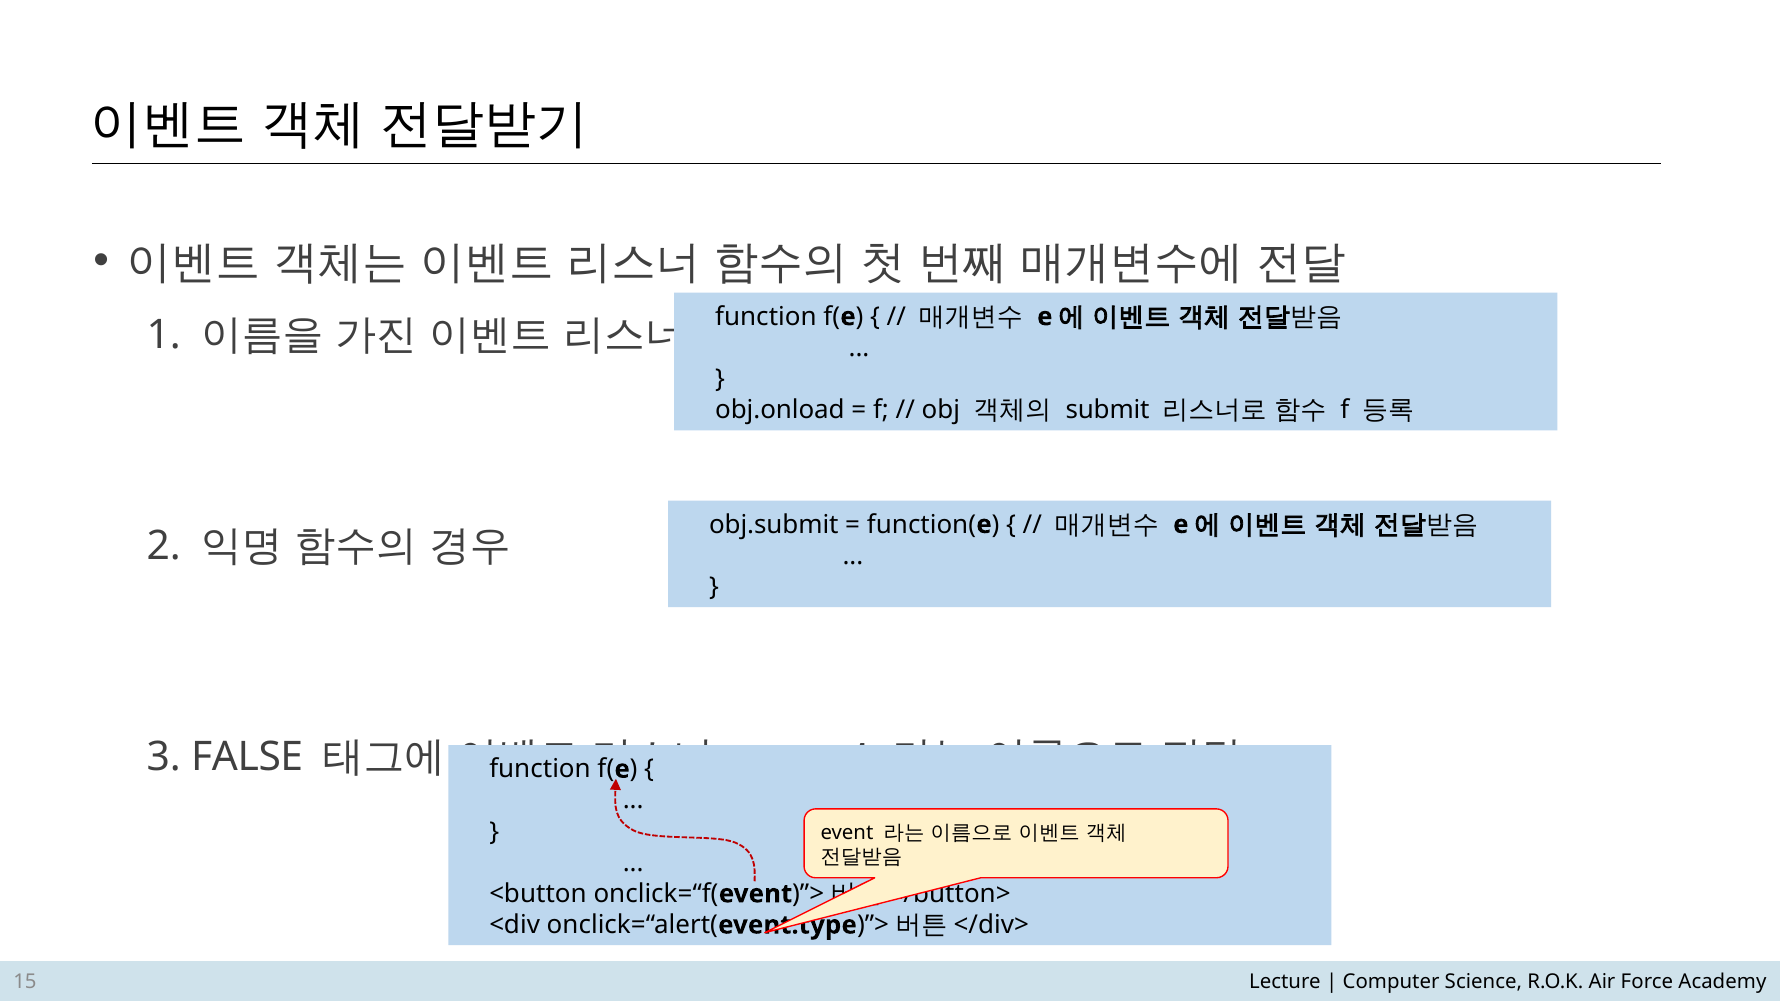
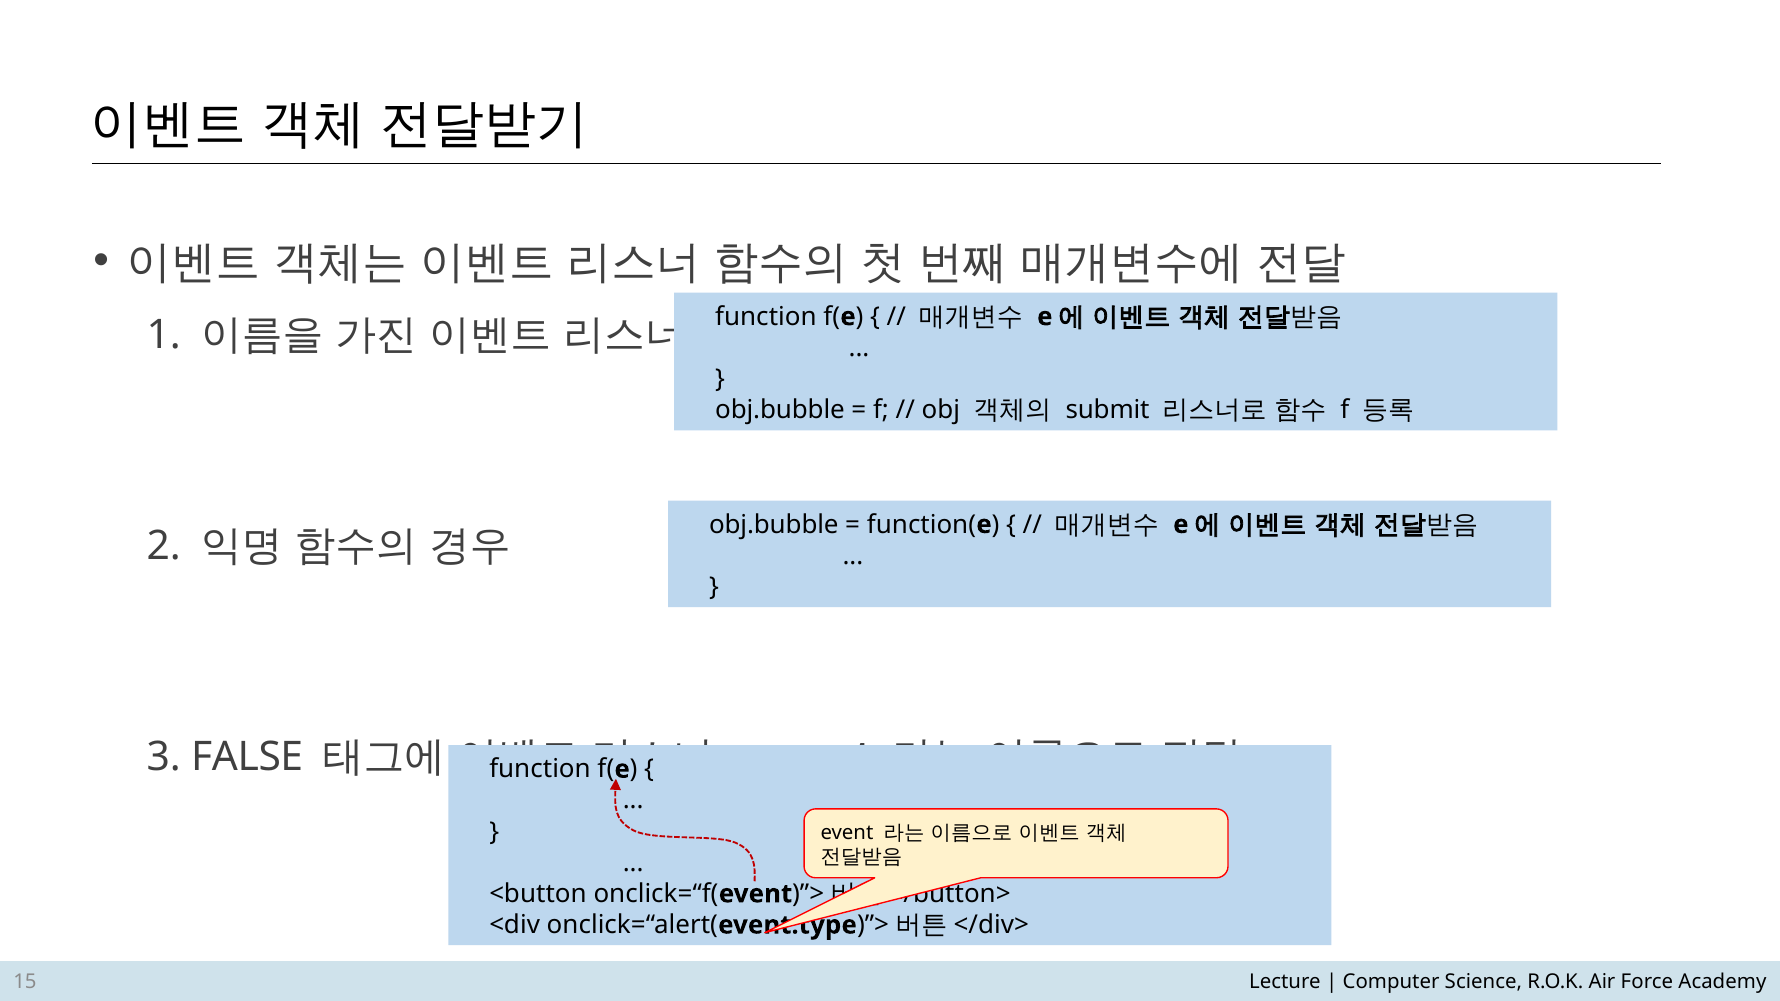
obj.onload: obj.onload -> obj.bubble (780, 410)
obj.submit: obj.submit -> obj.bubble (774, 525)
